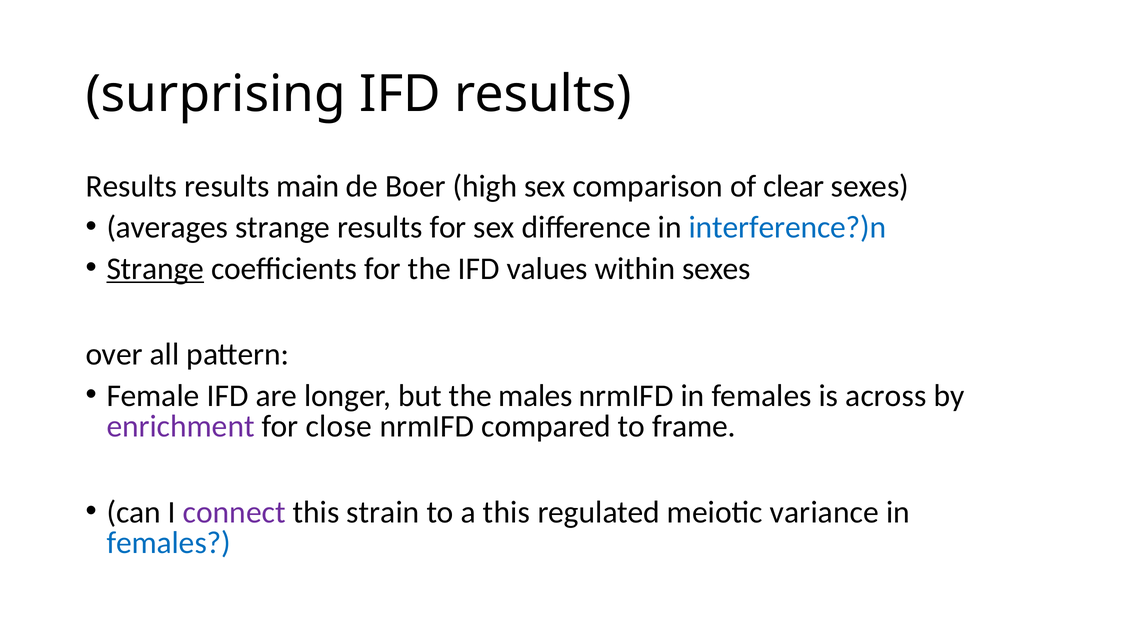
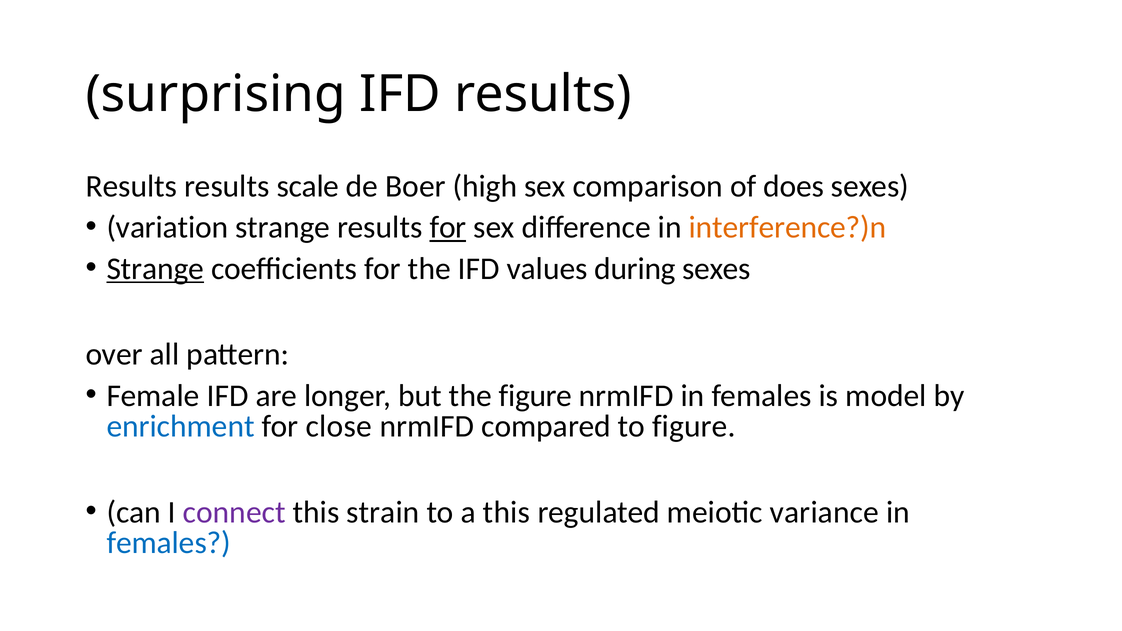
main: main -> scale (308, 186)
clear: clear -> does (794, 186)
averages: averages -> variation (167, 228)
for underline: none -> present (448, 228)
interference?)n colour: blue -> orange (788, 228)
within: within -> during (635, 269)
the males: males -> figure (535, 396)
across: across -> model (886, 396)
enrichment colour: purple -> blue (181, 426)
to frame: frame -> figure (694, 426)
